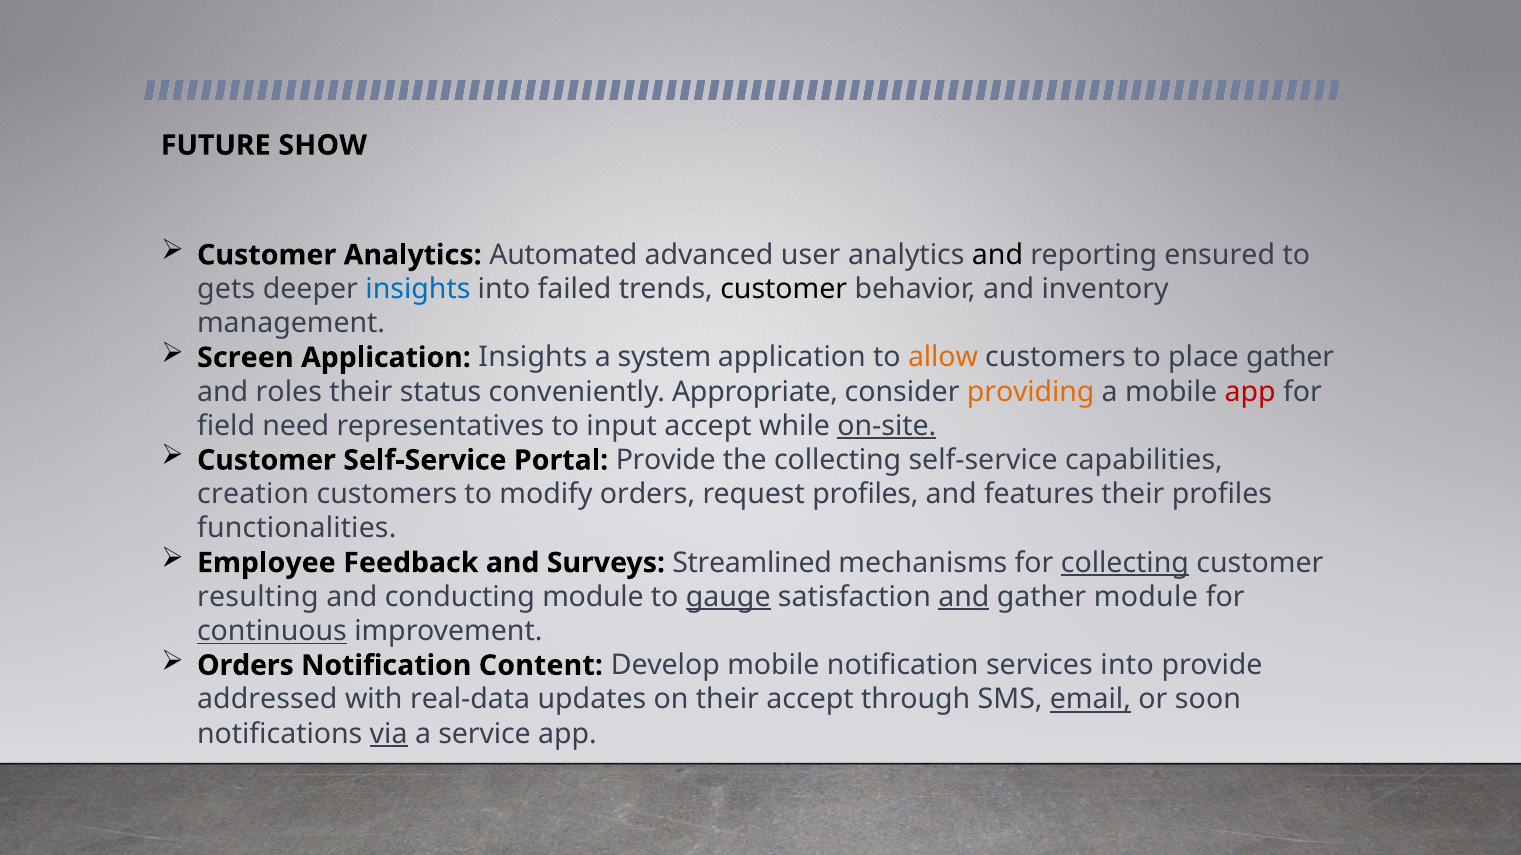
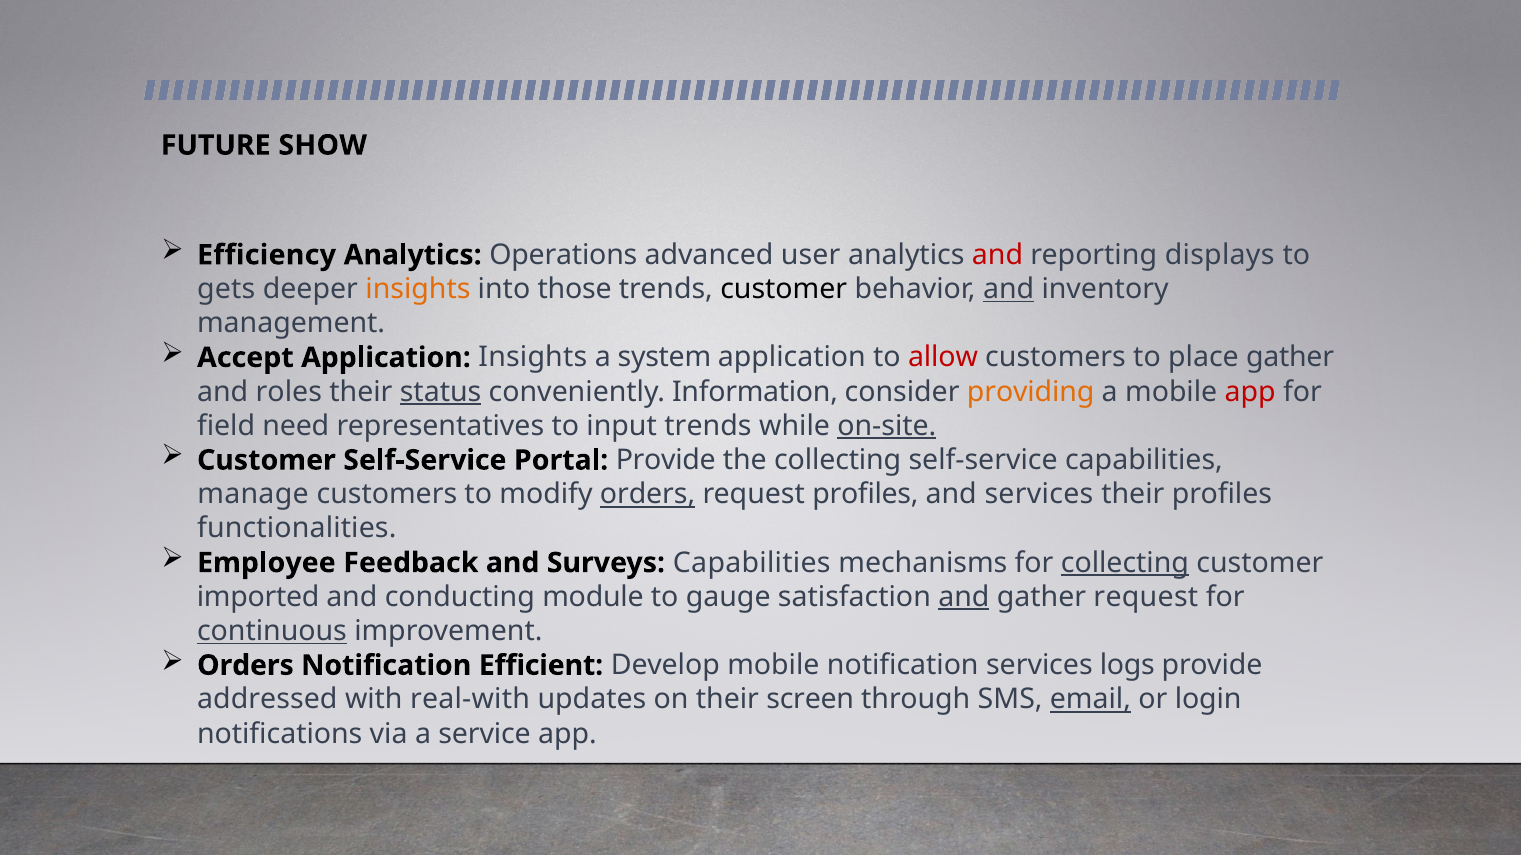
Customer: Customer -> Efficiency (267, 255)
Automated: Automated -> Operations (563, 255)
and colour: black -> red (997, 255)
ensured: ensured -> displays (1220, 255)
insights colour: blue -> orange (418, 289)
failed: failed -> those (575, 289)
and underline: none -> present (1009, 289)
Screen: Screen -> Accept (245, 358)
allow colour: orange -> red (943, 358)
status underline: none -> present (441, 392)
Appropriate: Appropriate -> Information (755, 392)
input accept: accept -> trends (708, 426)
creation: creation -> manage (253, 495)
orders underline: none -> present (648, 495)
and features: features -> services (1039, 495)
Surveys Streamlined: Streamlined -> Capabilities (752, 563)
resulting: resulting -> imported (258, 597)
gauge underline: present -> none (728, 597)
gather module: module -> request (1146, 597)
Content: Content -> Efficient (541, 666)
services into: into -> logs (1127, 666)
real-data: real-data -> real-with (470, 700)
their accept: accept -> screen (810, 700)
soon: soon -> login (1208, 700)
via underline: present -> none (389, 734)
